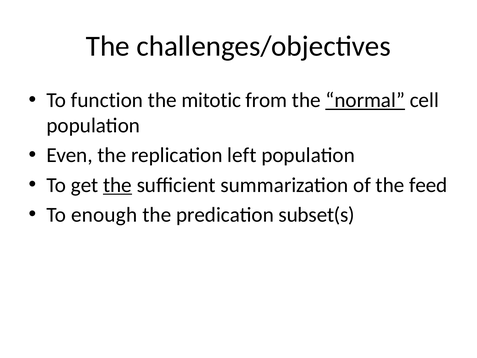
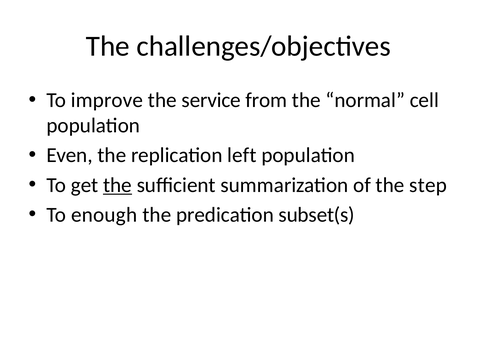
function: function -> improve (107, 100)
mitotic: mitotic -> service (211, 100)
normal underline: present -> none (365, 100)
feed: feed -> step (428, 185)
